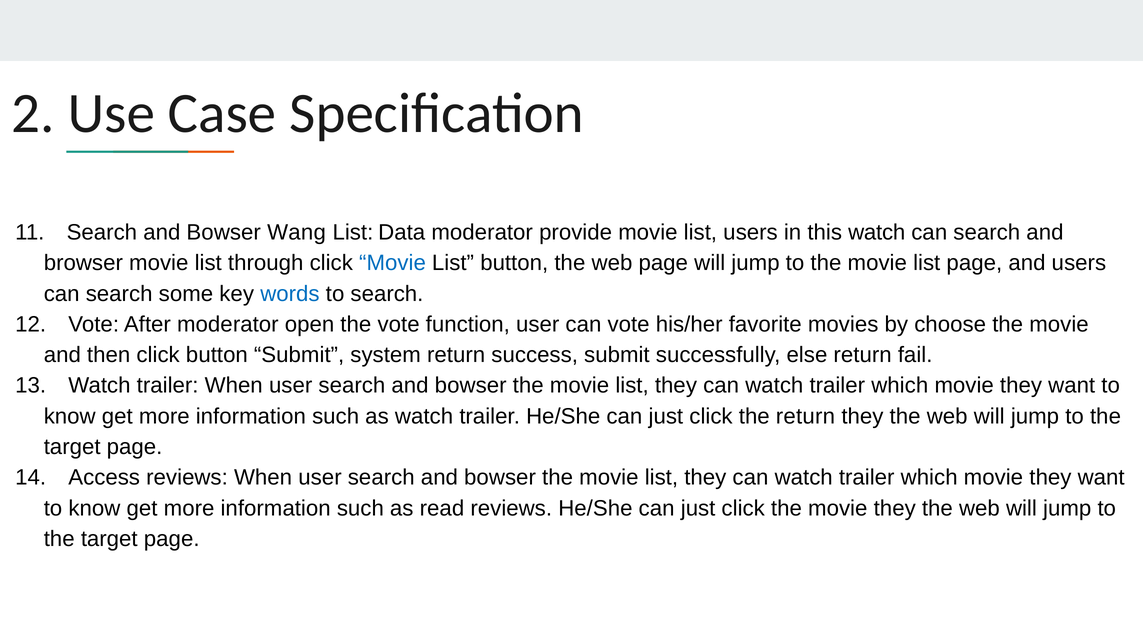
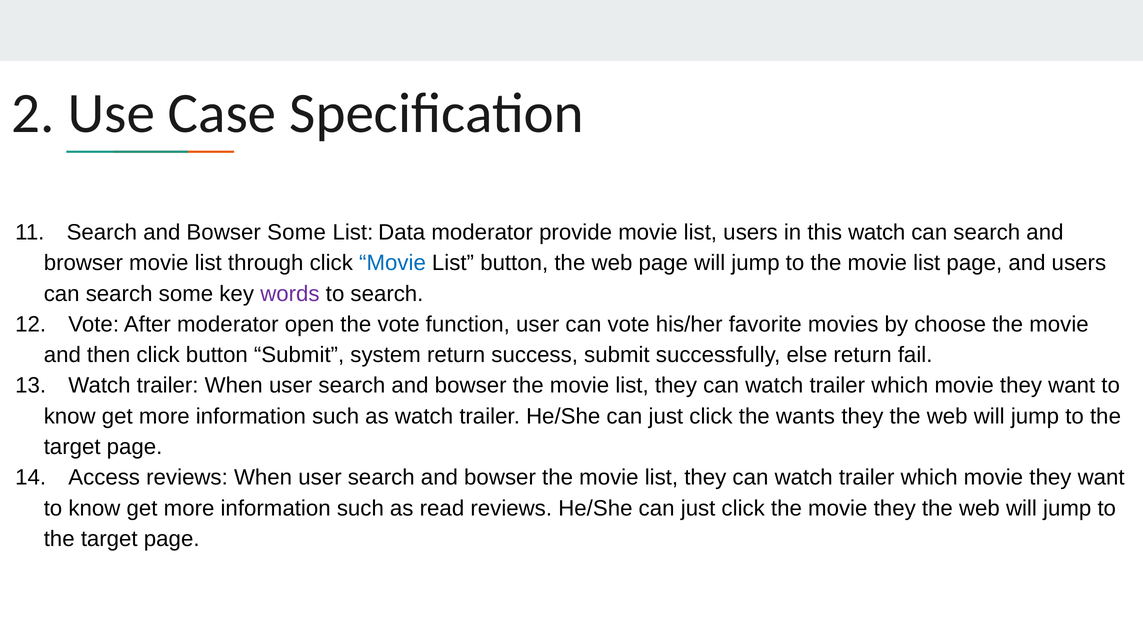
Bowser Wang: Wang -> Some (297, 232)
words colour: blue -> purple (290, 294)
the return: return -> wants (805, 416)
